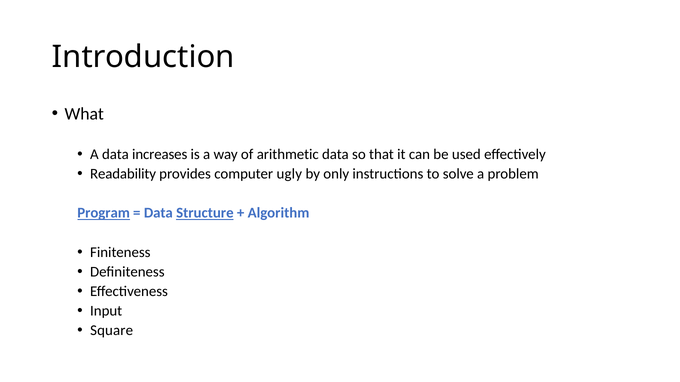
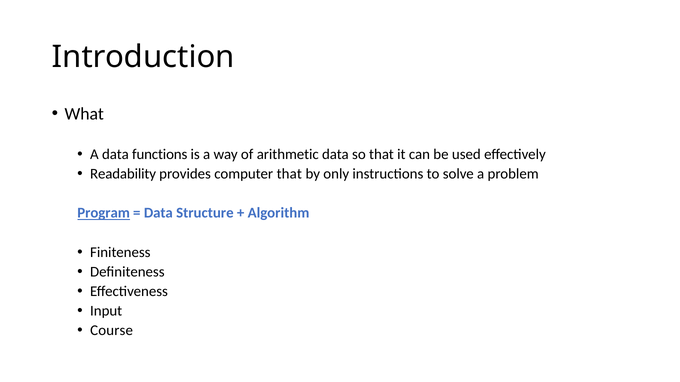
increases: increases -> functions (160, 155)
computer ugly: ugly -> that (289, 174)
Structure underline: present -> none (205, 213)
Square: Square -> Course (112, 331)
